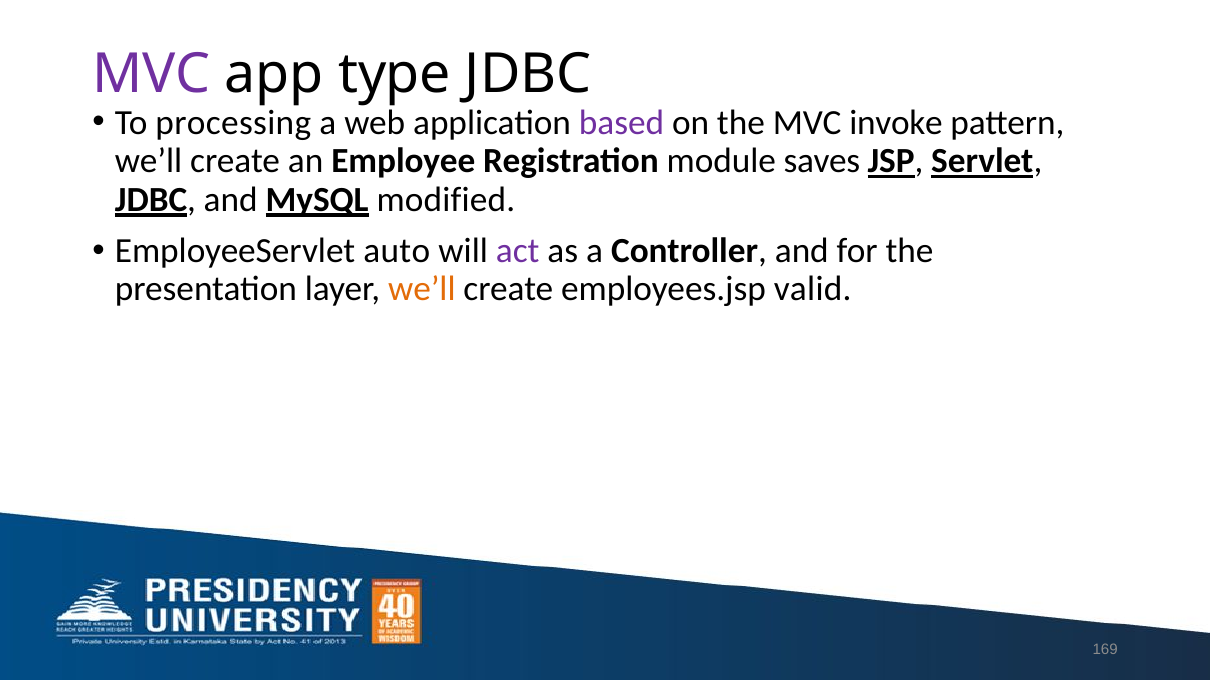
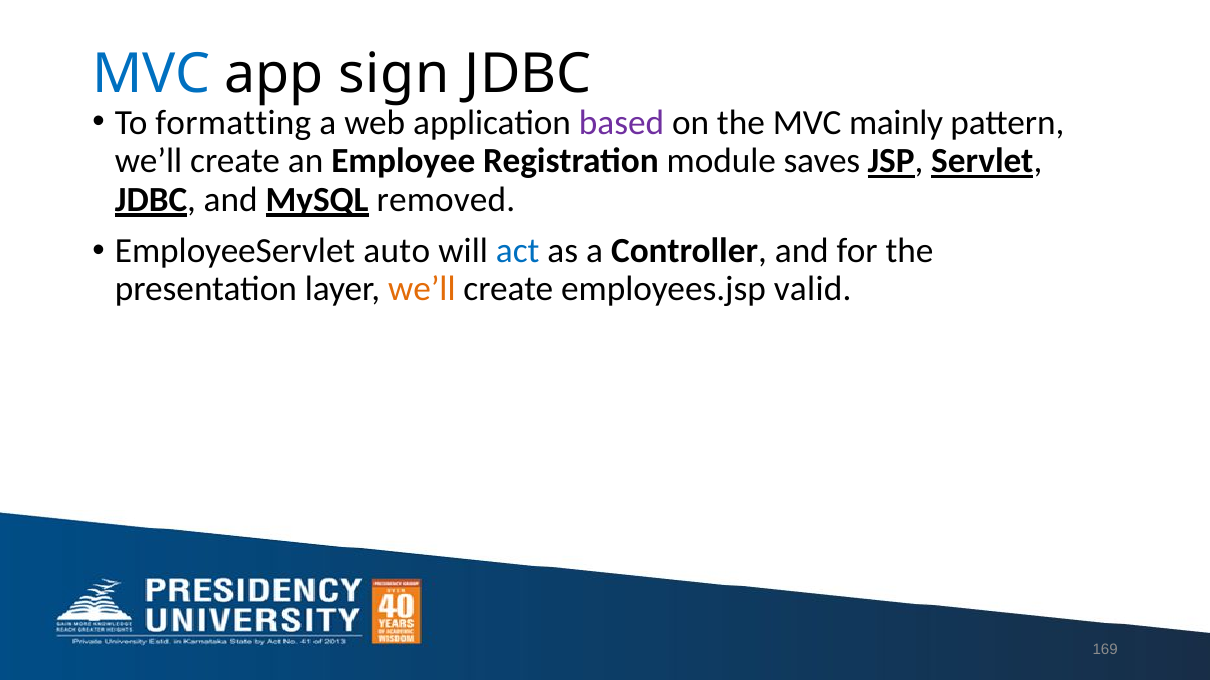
MVC colour: purple -> blue (151, 74)
type: type -> sign (394, 74)
processing: processing -> formatting (233, 123)
invoke: invoke -> mainly (896, 123)
modified: modified -> removed (446, 200)
act colour: purple -> blue (518, 251)
